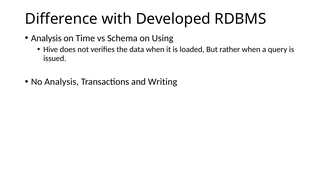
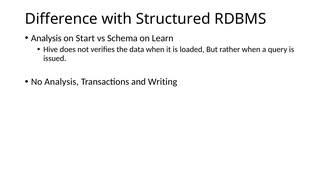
Developed: Developed -> Structured (173, 19)
Time: Time -> Start (85, 38)
Using: Using -> Learn (163, 38)
